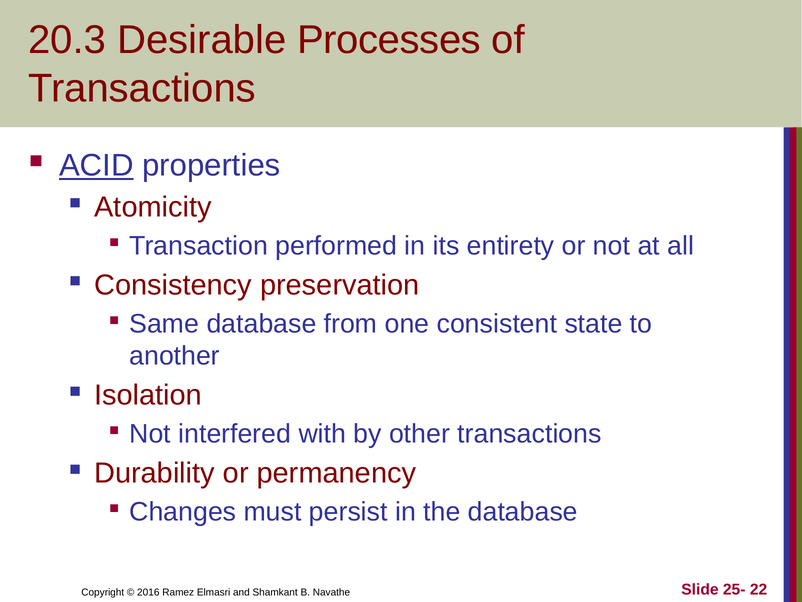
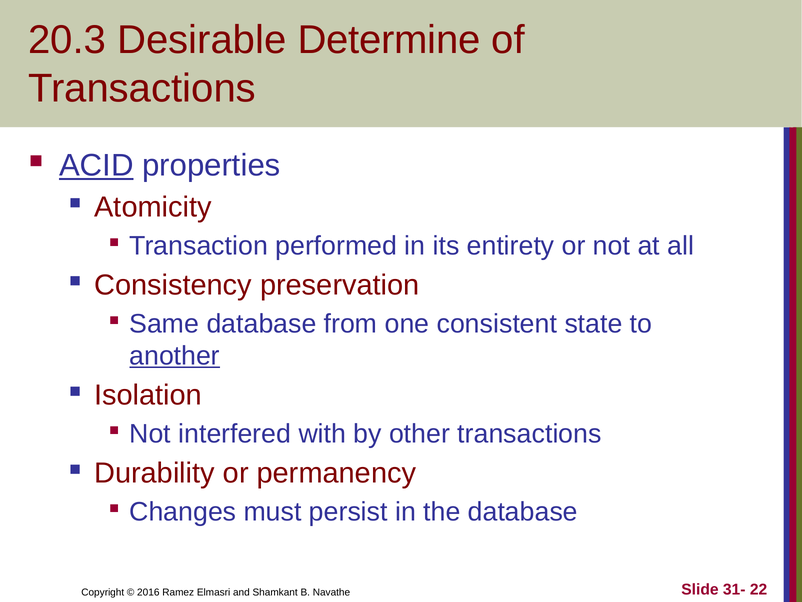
Processes: Processes -> Determine (389, 40)
another underline: none -> present (175, 356)
25-: 25- -> 31- (734, 589)
